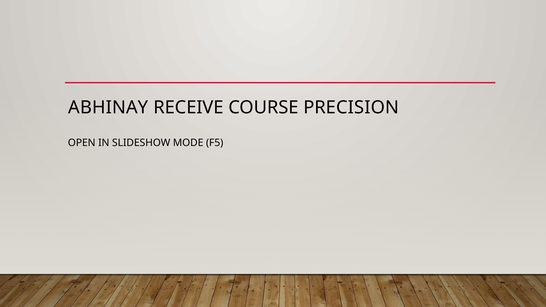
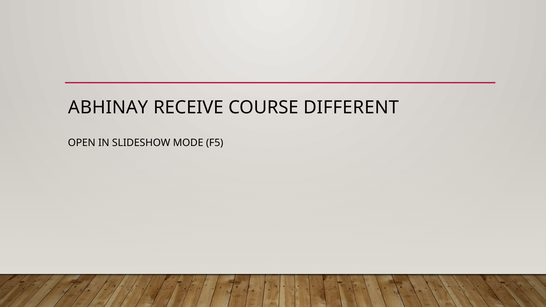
PRECISION: PRECISION -> DIFFERENT (351, 108)
